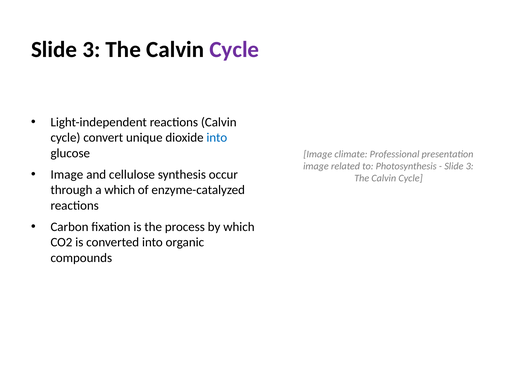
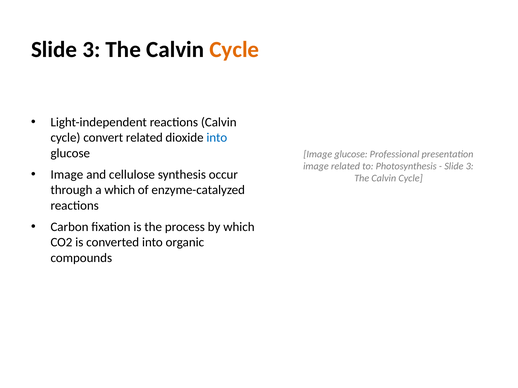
Cycle colour: purple -> orange (234, 50)
convert unique: unique -> related (144, 138)
Image climate: climate -> glucose (351, 154)
